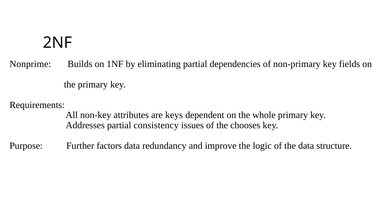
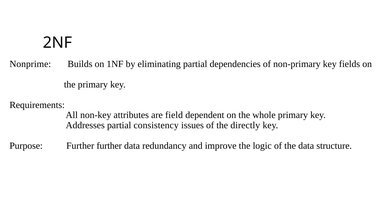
keys: keys -> field (174, 115)
chooses: chooses -> directly (245, 125)
Further factors: factors -> further (109, 146)
